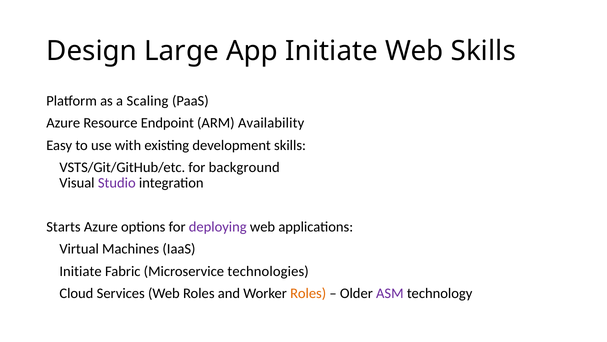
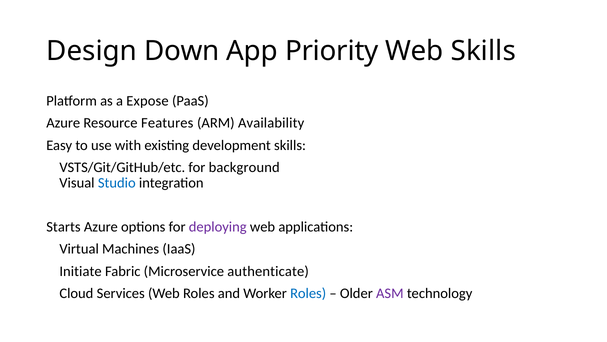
Large: Large -> Down (182, 51)
App Initiate: Initiate -> Priority (332, 51)
Scaling: Scaling -> Expose (147, 101)
Endpoint: Endpoint -> Features (167, 123)
Studio colour: purple -> blue (117, 183)
technologies: technologies -> authenticate (268, 271)
Roles colour: orange -> blue (308, 293)
